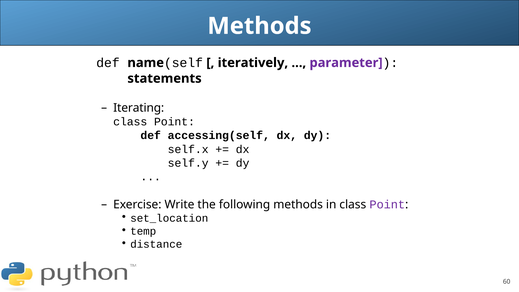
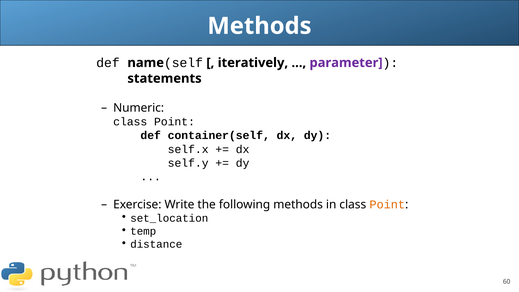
Iterating: Iterating -> Numeric (139, 108)
accessing(self: accessing(self -> container(self (219, 136)
Point colour: purple -> orange (387, 205)
